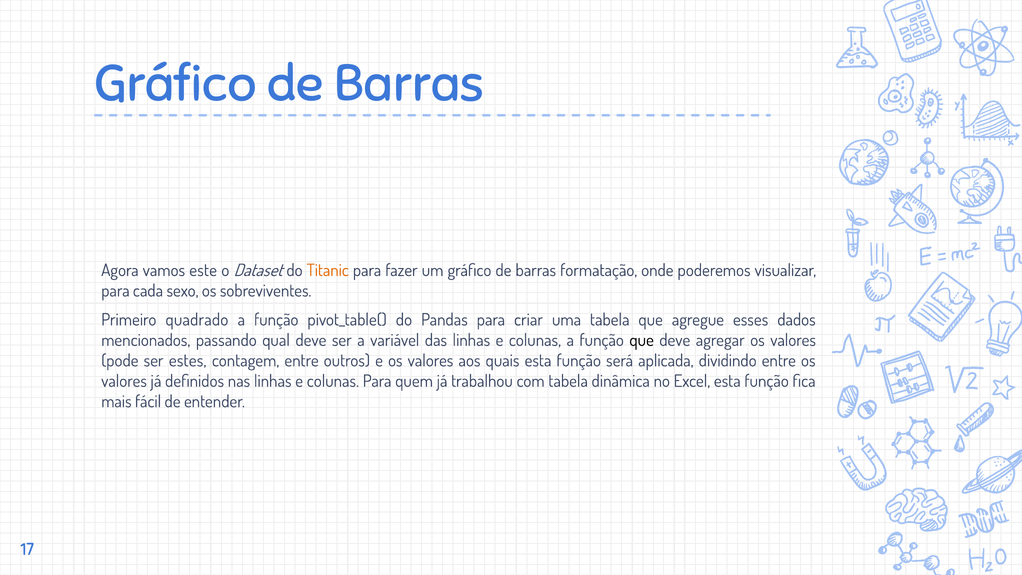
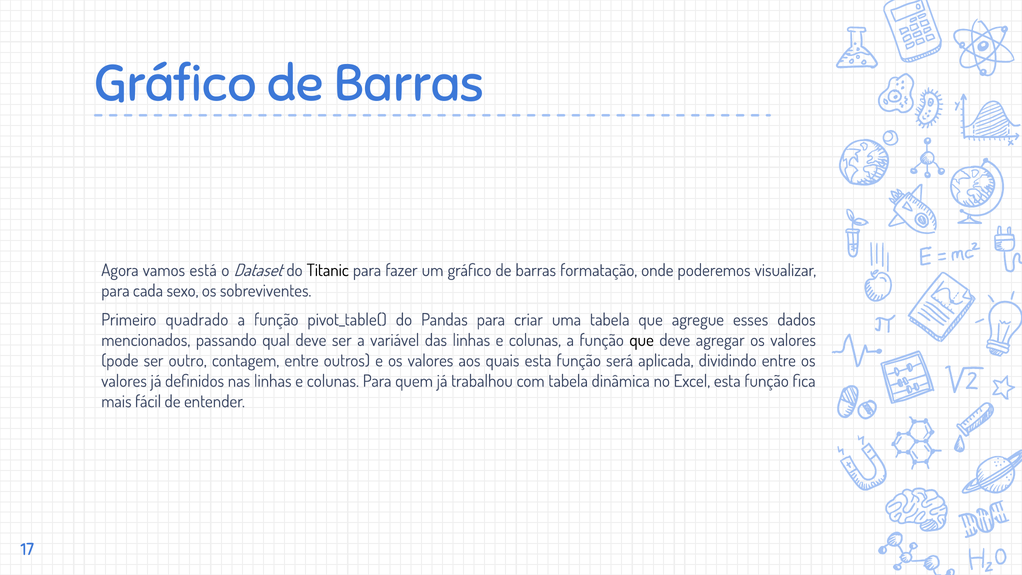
este: este -> está (203, 270)
Titanic colour: orange -> black (328, 270)
estes: estes -> outro (188, 361)
